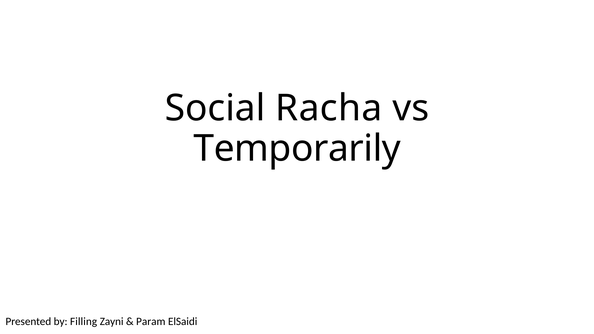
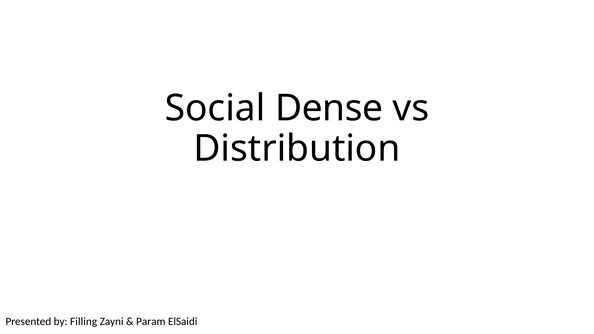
Racha: Racha -> Dense (329, 108)
Temporarily: Temporarily -> Distribution (297, 148)
